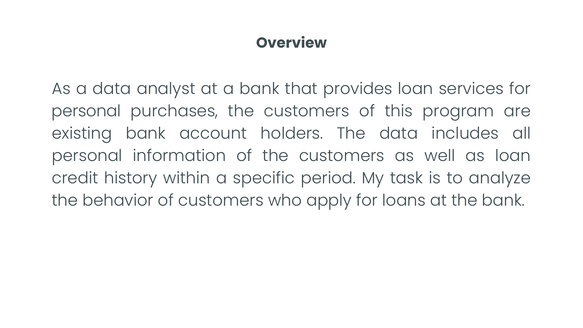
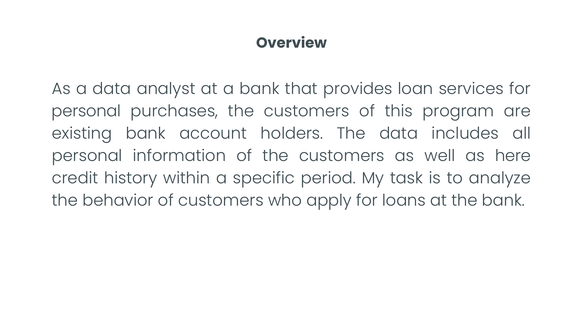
as loan: loan -> here (513, 156)
